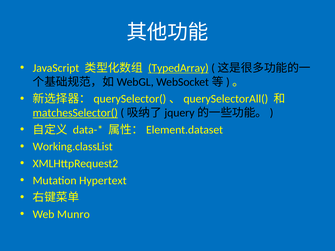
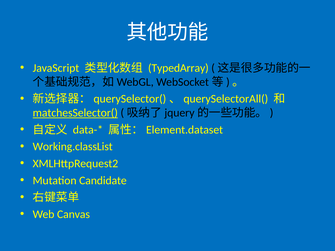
TypedArray underline: present -> none (178, 68)
Hypertext: Hypertext -> Candidate (103, 181)
Munro: Munro -> Canvas (74, 215)
